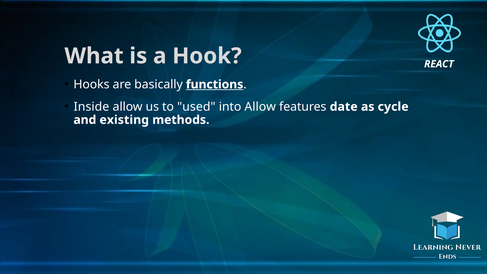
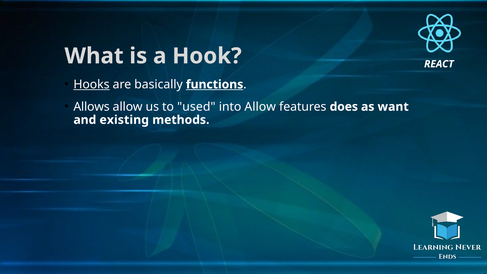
Hooks underline: none -> present (91, 84)
Inside: Inside -> Allows (92, 107)
date: date -> does (344, 107)
cycle: cycle -> want (393, 107)
